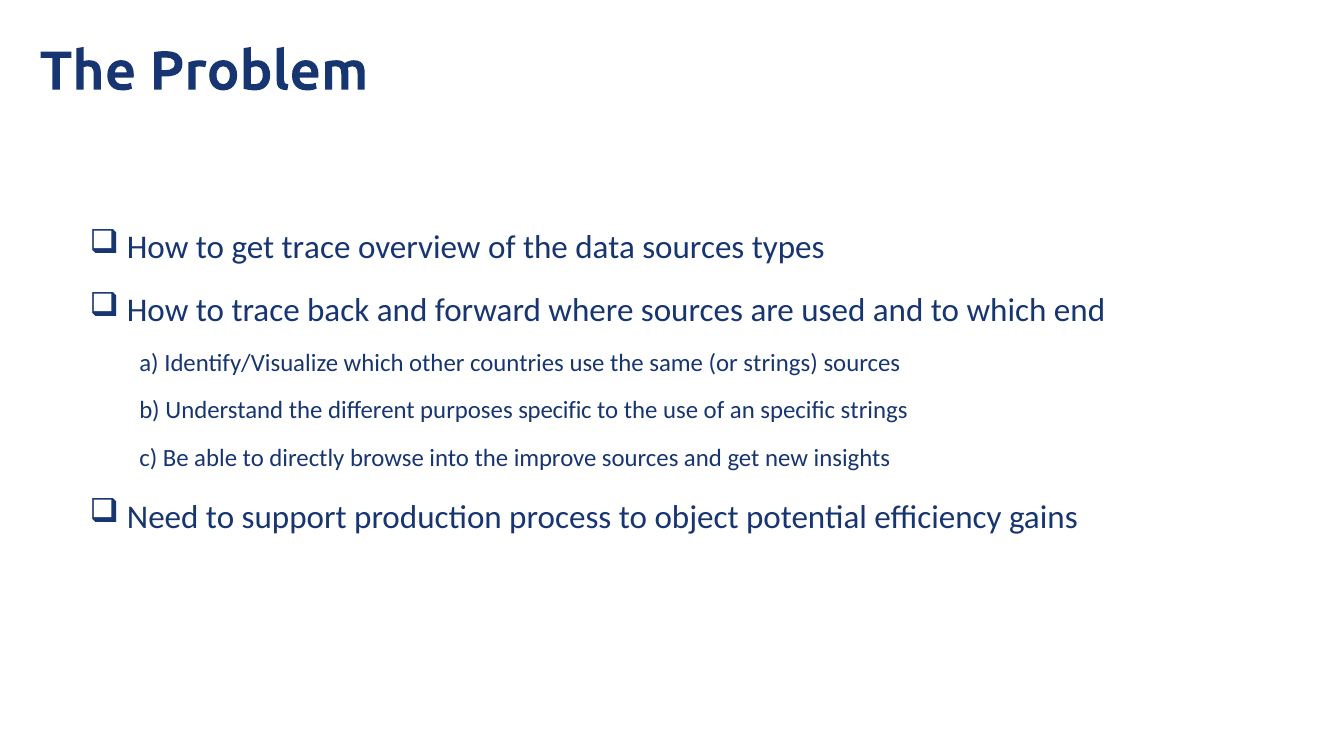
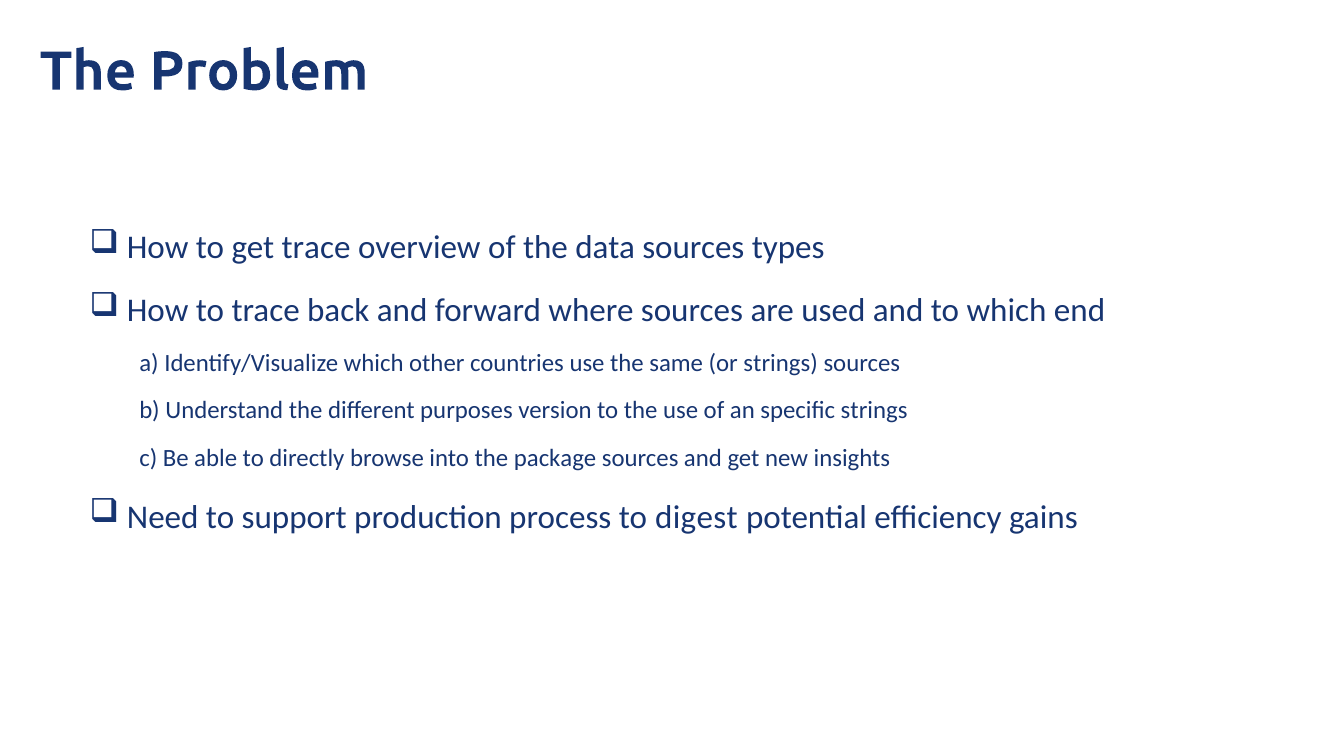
purposes specific: specific -> version (555, 411)
improve: improve -> package (555, 458)
object: object -> digest (696, 517)
